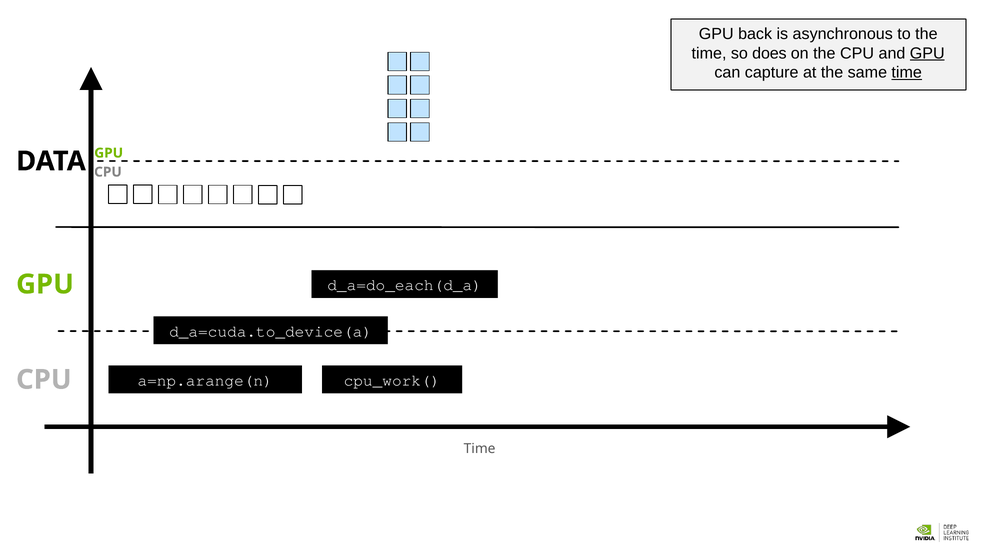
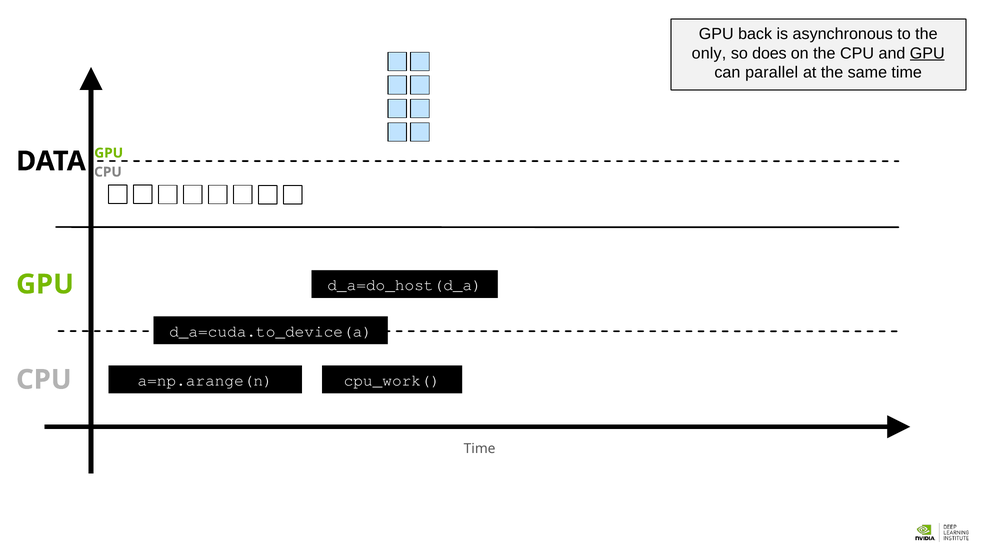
time: time -> only (709, 53)
capture: capture -> parallel (772, 73)
time underline: present -> none (907, 73)
d_a=do_each(d_a: d_a=do_each(d_a -> d_a=do_host(d_a (405, 285)
